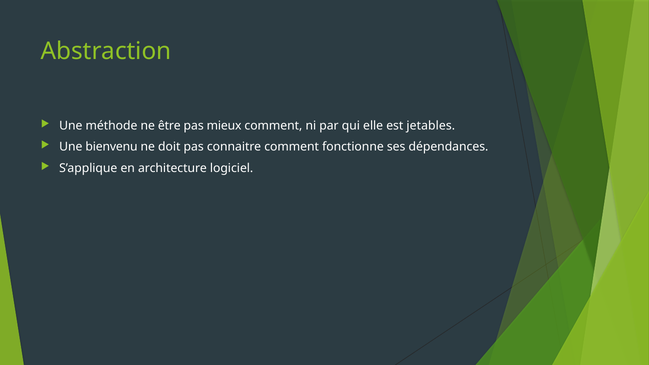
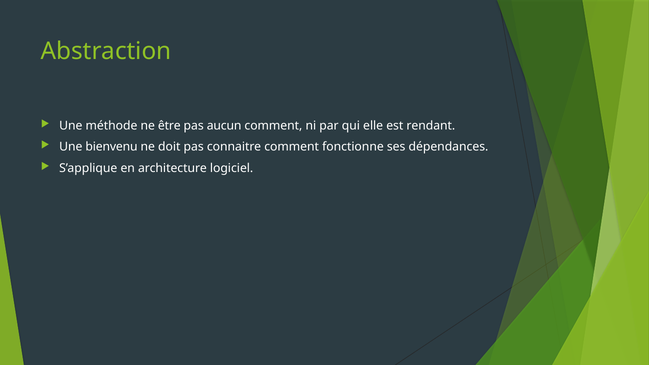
mieux: mieux -> aucun (224, 126)
jetables: jetables -> rendant (431, 126)
